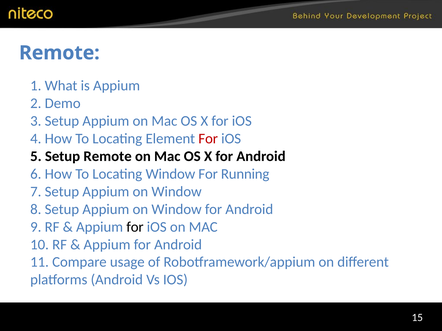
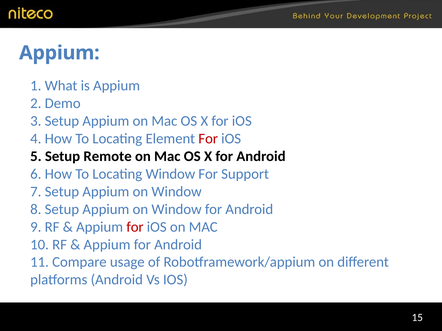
Remote: Remote -> Appium (59, 53)
Running: Running -> Support (245, 174)
for colour: black -> red (135, 227)
